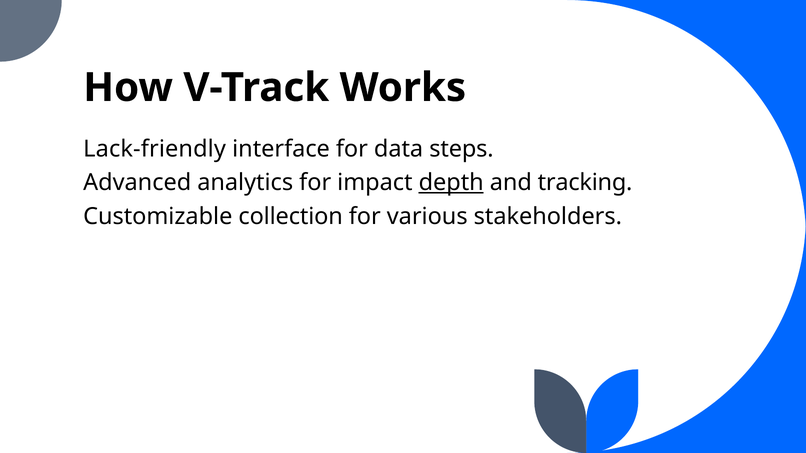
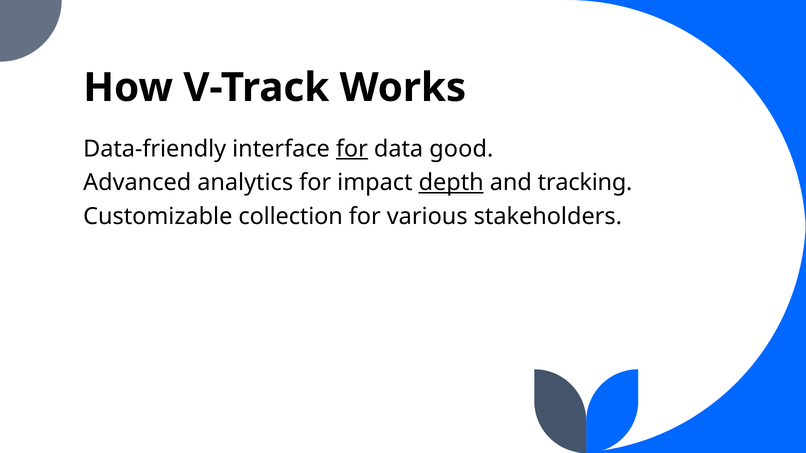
Lack-friendly: Lack-friendly -> Data-friendly (155, 149)
for underline: none -> present (352, 149)
steps: steps -> good (461, 149)
